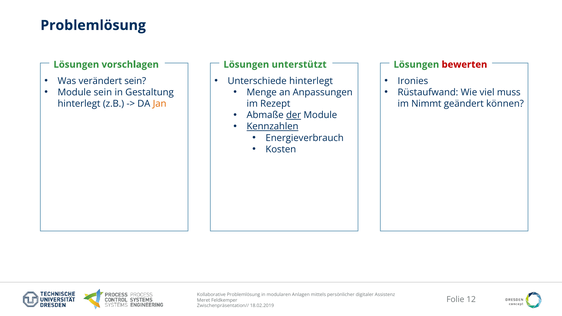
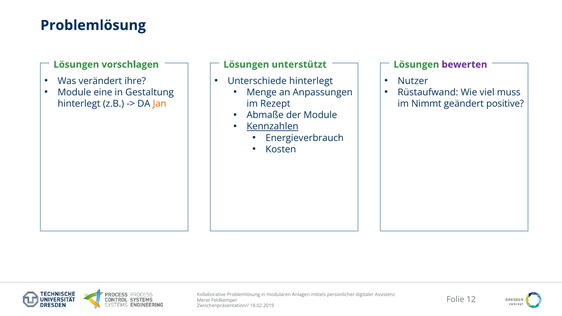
bewerten colour: red -> purple (464, 65)
verändert sein: sein -> ihre (135, 81)
Ironies: Ironies -> Nutzer (413, 81)
Module sein: sein -> eine (103, 92)
können: können -> positive (505, 104)
der underline: present -> none (294, 115)
